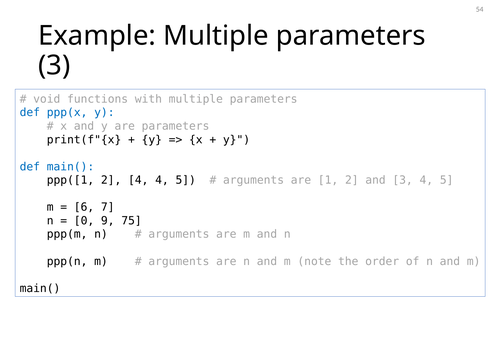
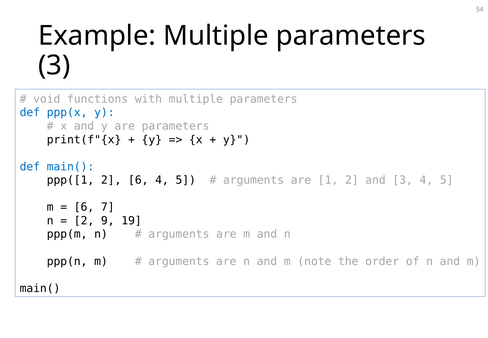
2 4: 4 -> 6 (138, 180)
0: 0 -> 2 (84, 221)
75: 75 -> 19 (131, 221)
